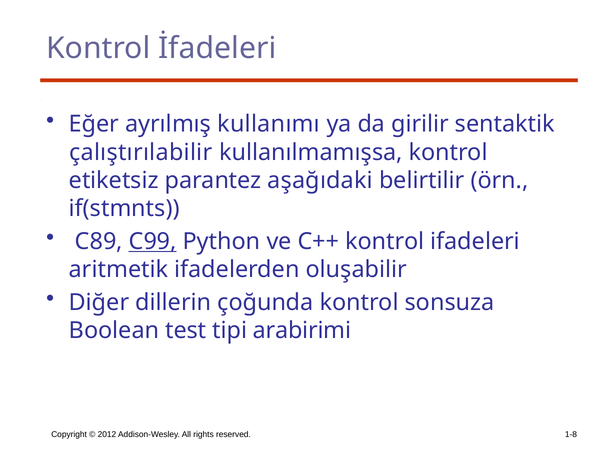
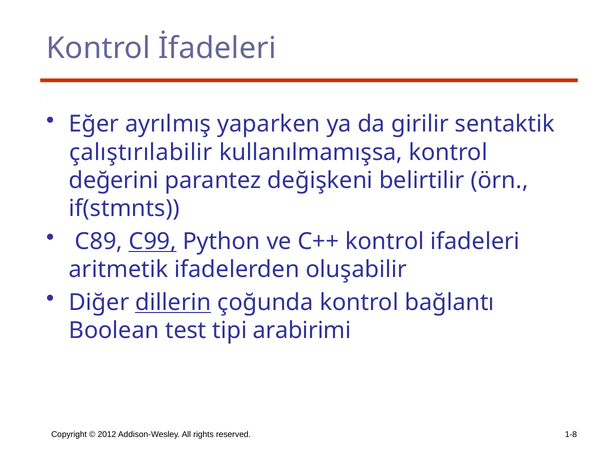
kullanımı: kullanımı -> yaparken (269, 124)
etiketsiz: etiketsiz -> değerini (114, 181)
aşağıdaki: aşağıdaki -> değişkeni (320, 181)
dillerin underline: none -> present (173, 303)
sonsuza: sonsuza -> bağlantı (450, 303)
